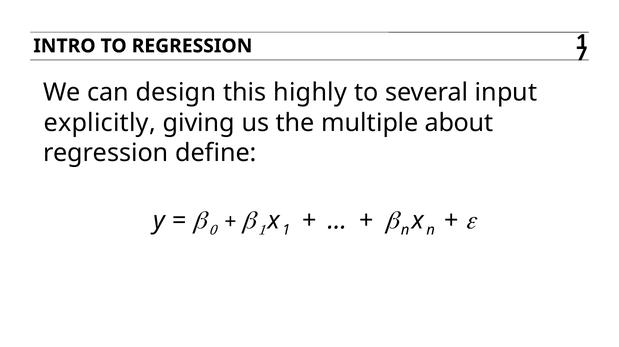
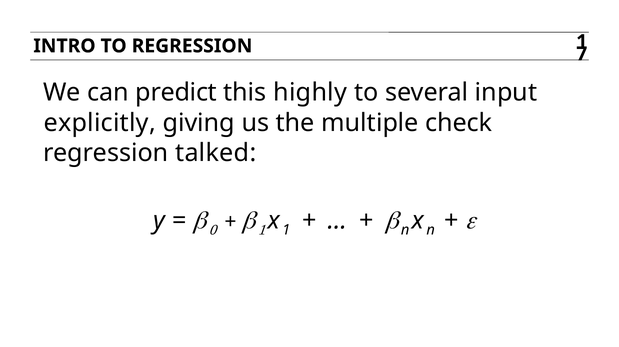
design: design -> predict (176, 93)
about: about -> check (459, 123)
define: define -> talked (216, 153)
